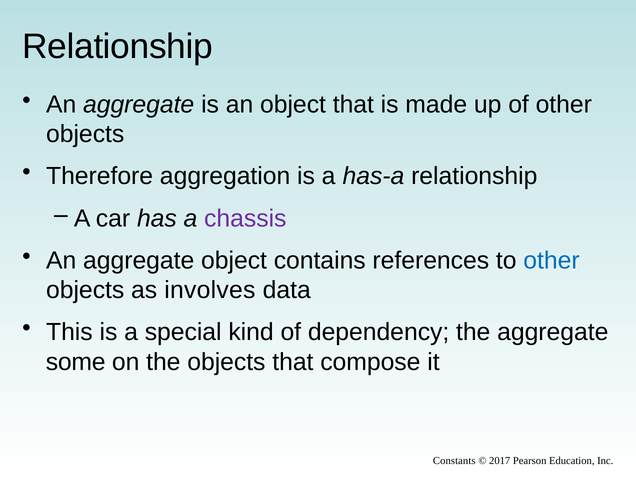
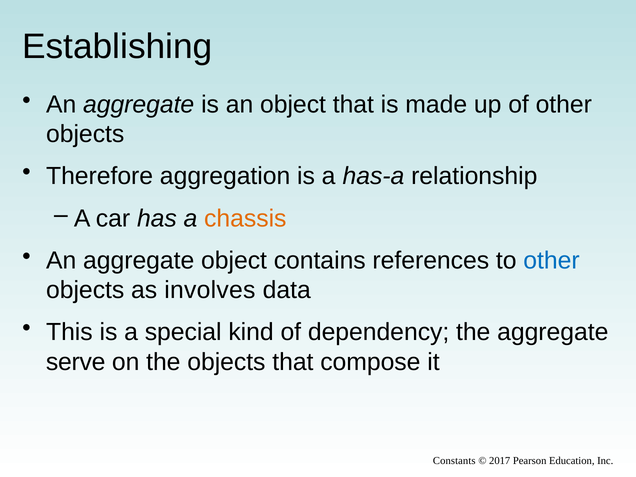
Relationship: Relationship -> Establishing (117, 46)
chassis colour: purple -> orange (245, 218)
some: some -> serve (76, 362)
